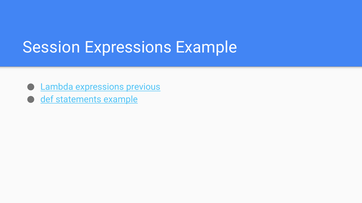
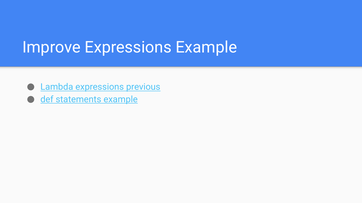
Session: Session -> Improve (51, 47)
